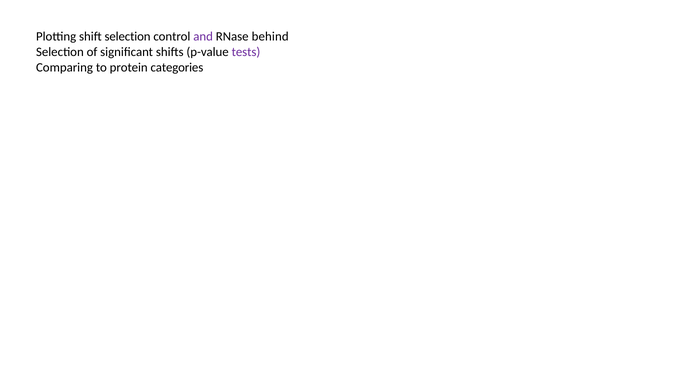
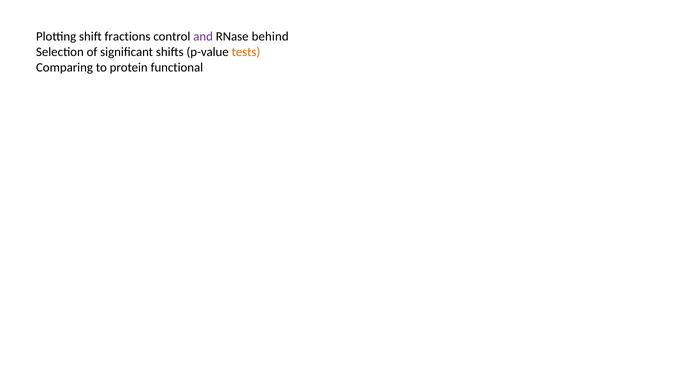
shift selection: selection -> fractions (128, 36)
tests colour: purple -> orange (246, 52)
categories: categories -> functional (177, 67)
